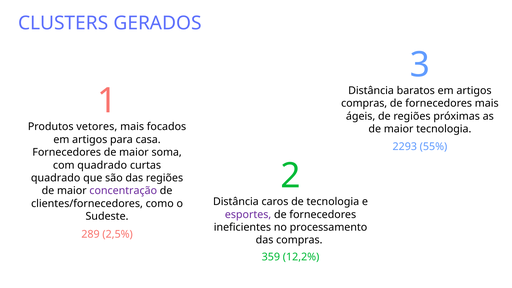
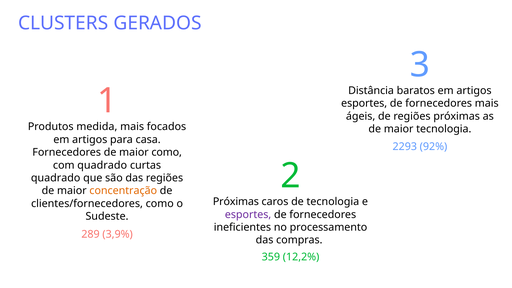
compras: compras -> esportes (364, 103)
vetores: vetores -> medida (97, 127)
55%: 55% -> 92% (434, 147)
maior soma: soma -> como (167, 152)
concentração colour: purple -> orange (123, 191)
Distância: Distância -> Próximas (236, 202)
2,5%: 2,5% -> 3,9% (118, 234)
